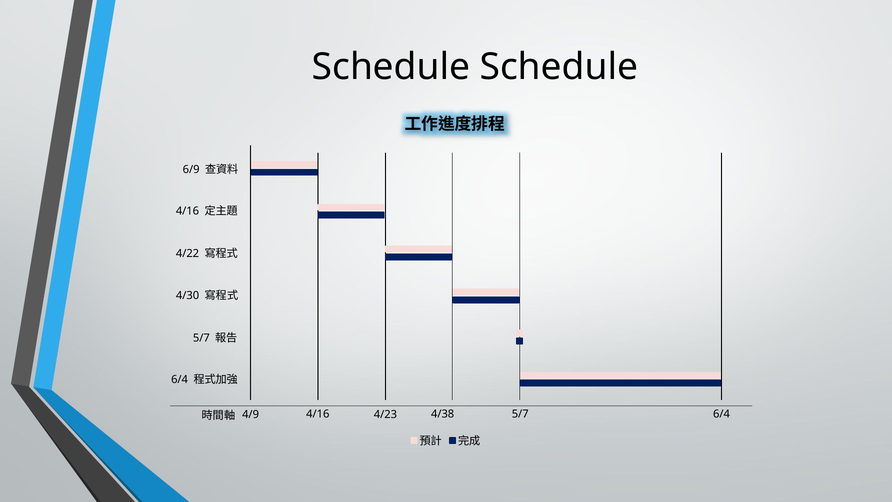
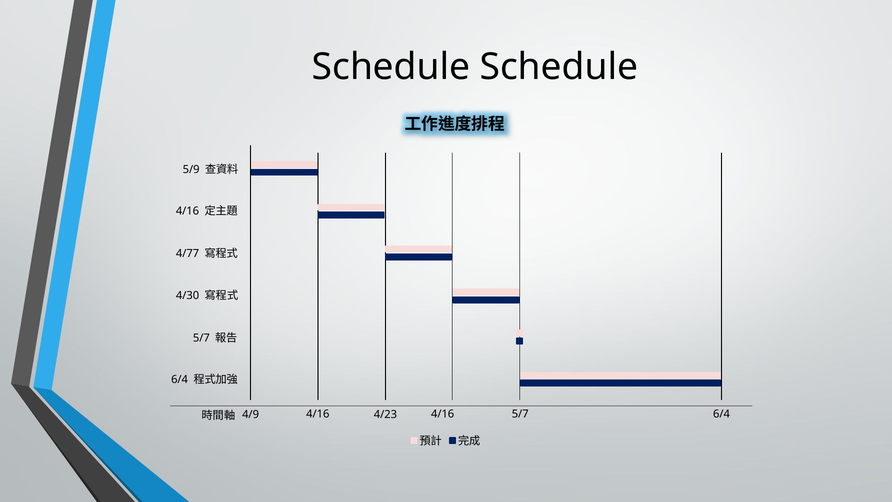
6/9: 6/9 -> 5/9 (191, 170)
4/22: 4/22 -> 4/77 (188, 253)
4/23 4/38: 4/38 -> 4/16 (443, 414)
